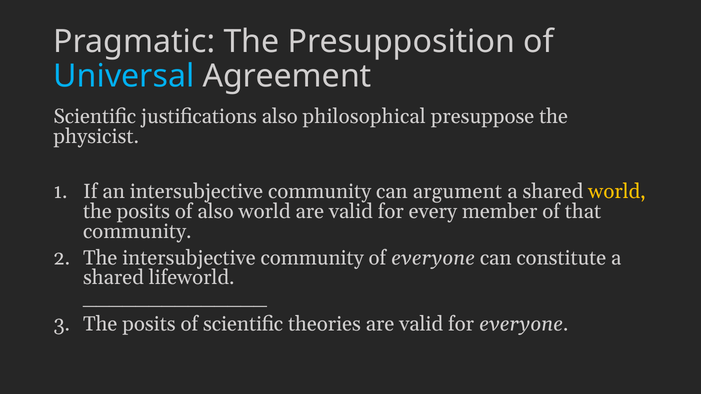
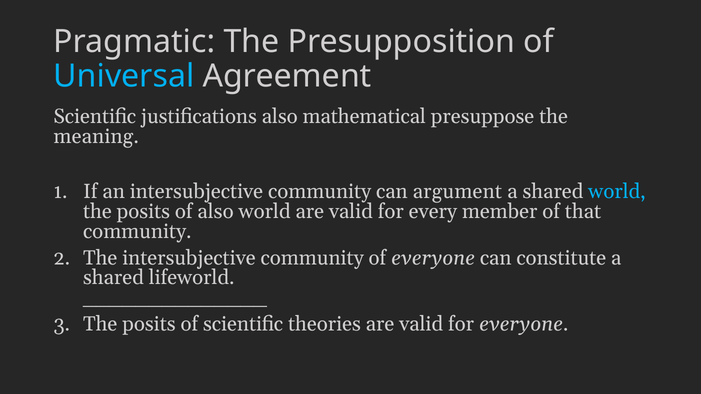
philosophical: philosophical -> mathematical (364, 117)
physicist: physicist -> meaning (96, 137)
world colour: yellow -> light blue (617, 192)
